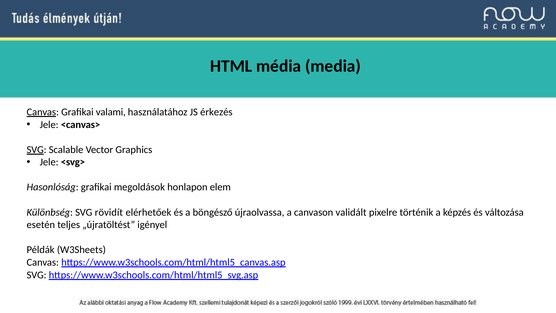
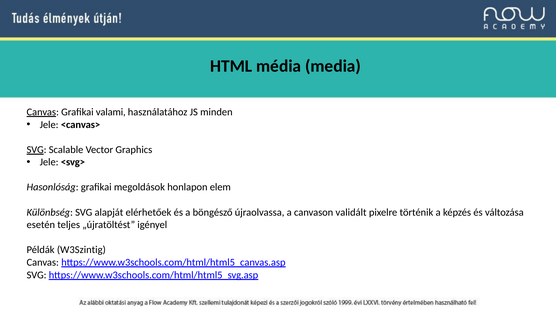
érkezés: érkezés -> minden (216, 112)
rövidít: rövidít -> alapját (109, 212)
W3Sheets: W3Sheets -> W3Szintig (81, 250)
